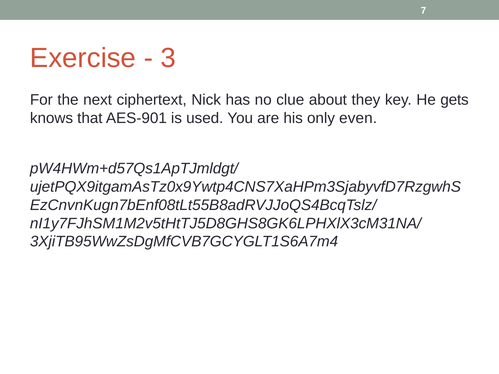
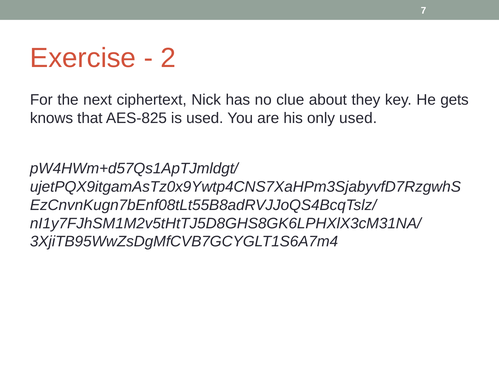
3: 3 -> 2 (168, 58)
AES-901: AES-901 -> AES-825 (136, 118)
only even: even -> used (358, 118)
